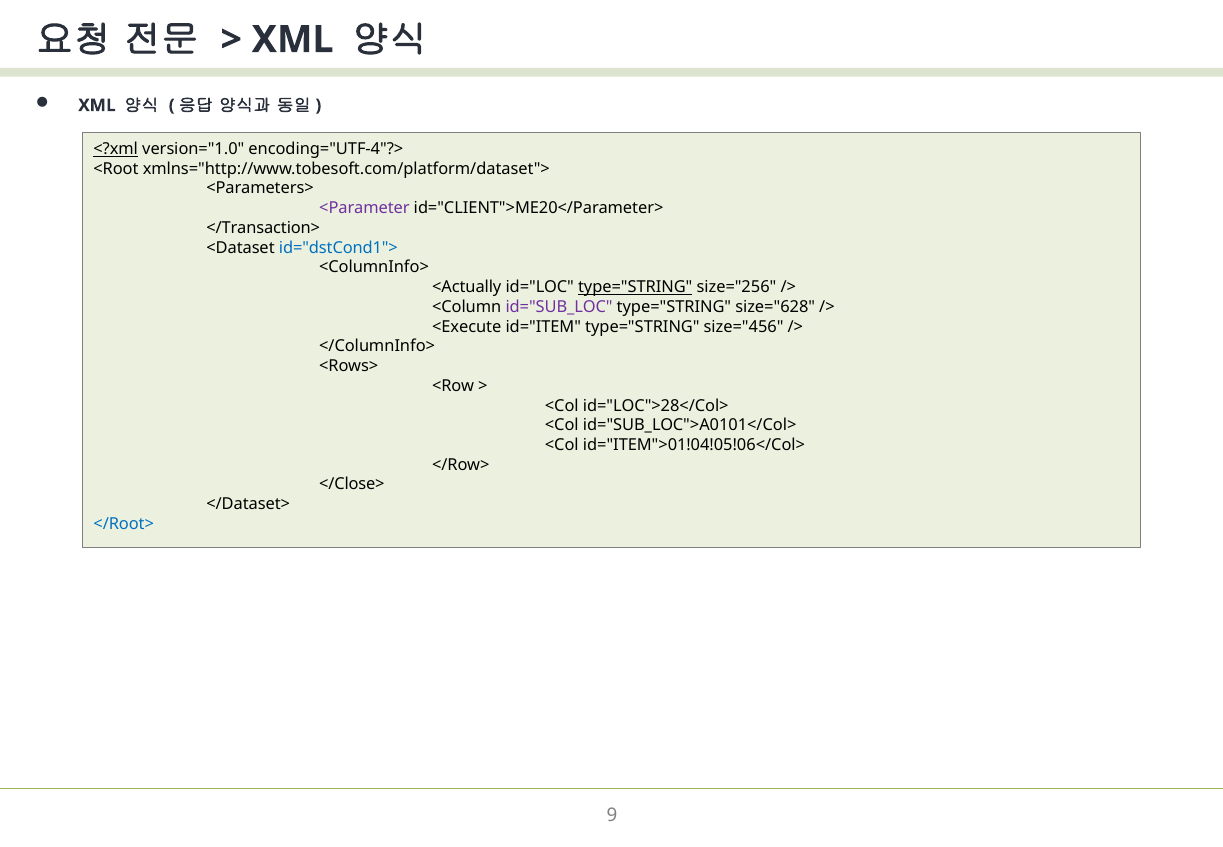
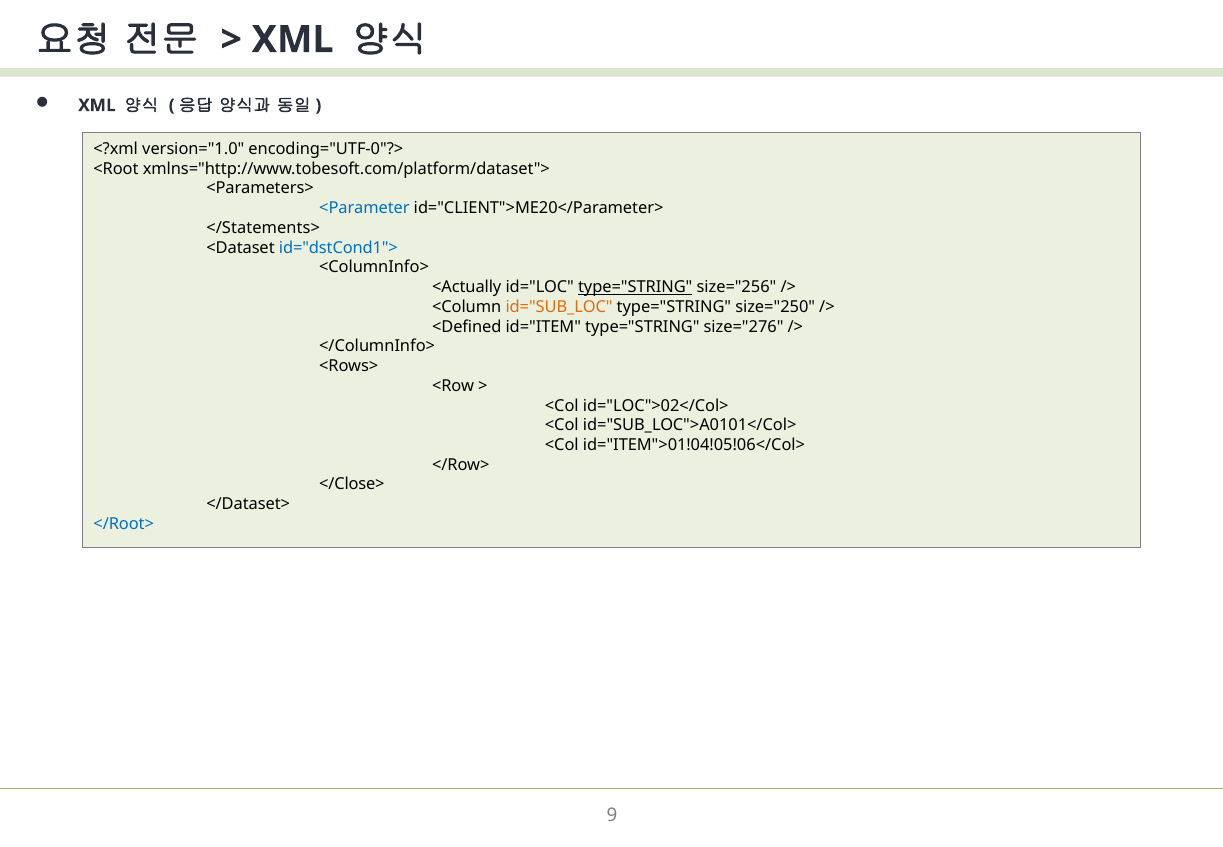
<?xml underline: present -> none (116, 149)
encoding="UTF-4"?>: encoding="UTF-4"?> -> encoding="UTF-0"?> (326, 149)
<Parameter colour: purple -> blue (364, 208)
</Transaction>: </Transaction> -> </Statements> (263, 228)
id="SUB_LOC colour: purple -> orange (559, 307)
size="628: size="628 -> size="250 (775, 307)
<Execute: <Execute -> <Defined (467, 326)
size="456: size="456 -> size="276 (744, 326)
id="LOC">28</Col>: id="LOC">28</Col> -> id="LOC">02</Col> (656, 405)
